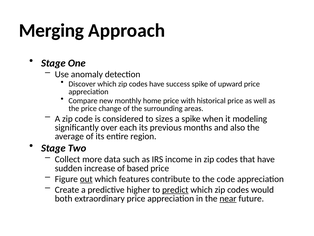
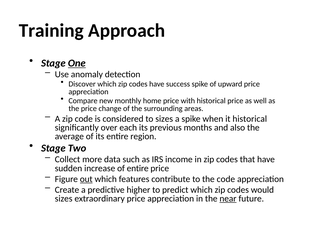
Merging: Merging -> Training (51, 30)
One underline: none -> present (77, 63)
it modeling: modeling -> historical (250, 119)
of based: based -> entire (138, 168)
predict underline: present -> none (175, 189)
both: both -> sizes (64, 198)
